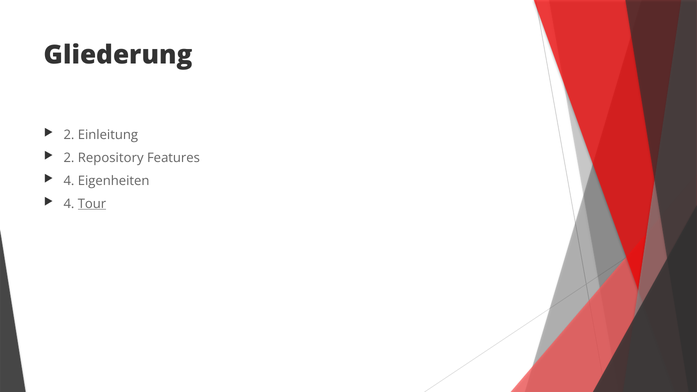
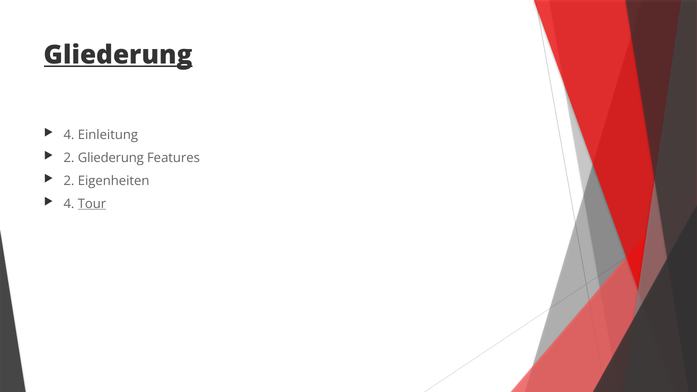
Gliederung underline: none -> present (118, 55)
2: 2 -> 4 (69, 135)
2 Repository: Repository -> Gliederung (111, 158)
4: 4 -> 2 (69, 181)
